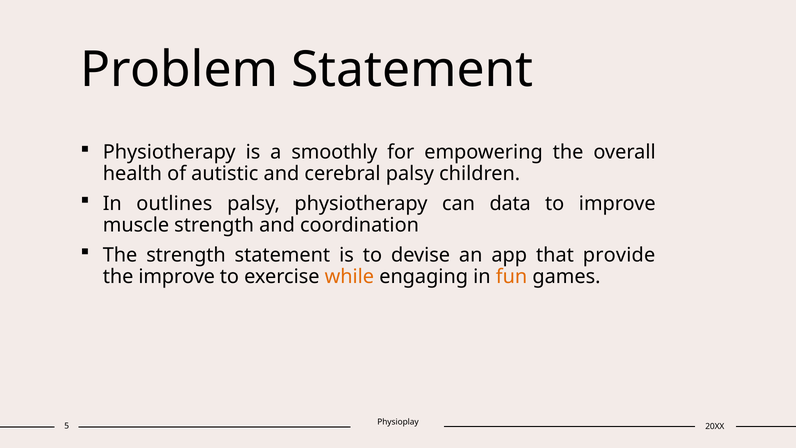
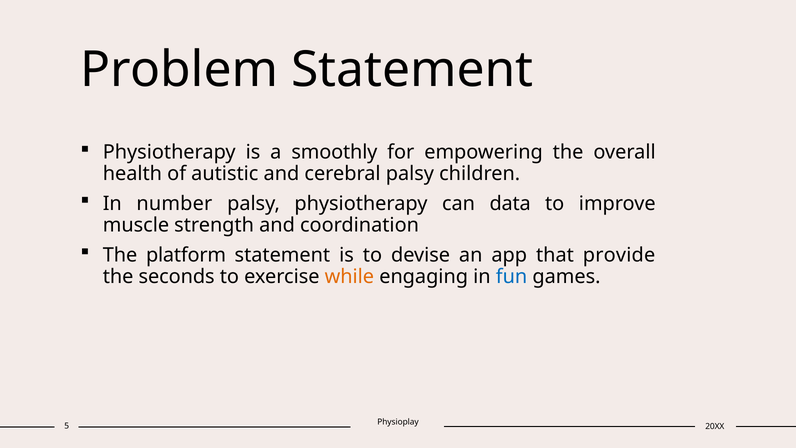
outlines: outlines -> number (174, 204)
The strength: strength -> platform (186, 255)
the improve: improve -> seconds (177, 276)
fun colour: orange -> blue (512, 276)
